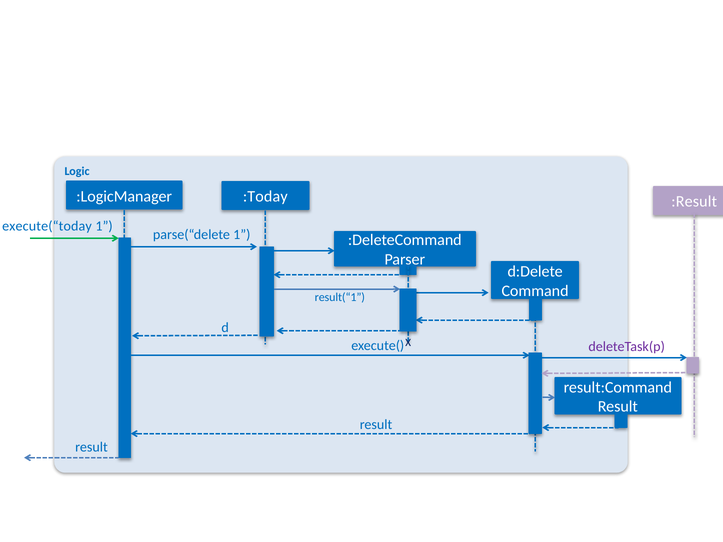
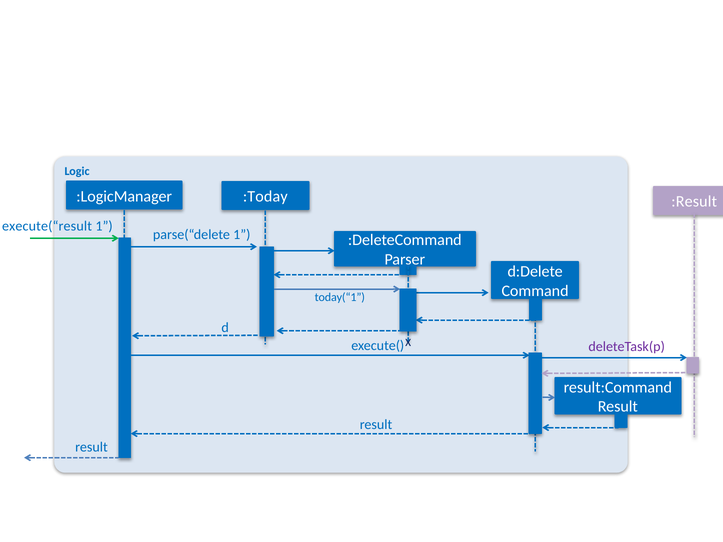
execute(“today: execute(“today -> execute(“result (47, 226)
result(“1: result(“1 -> today(“1 (340, 297)
